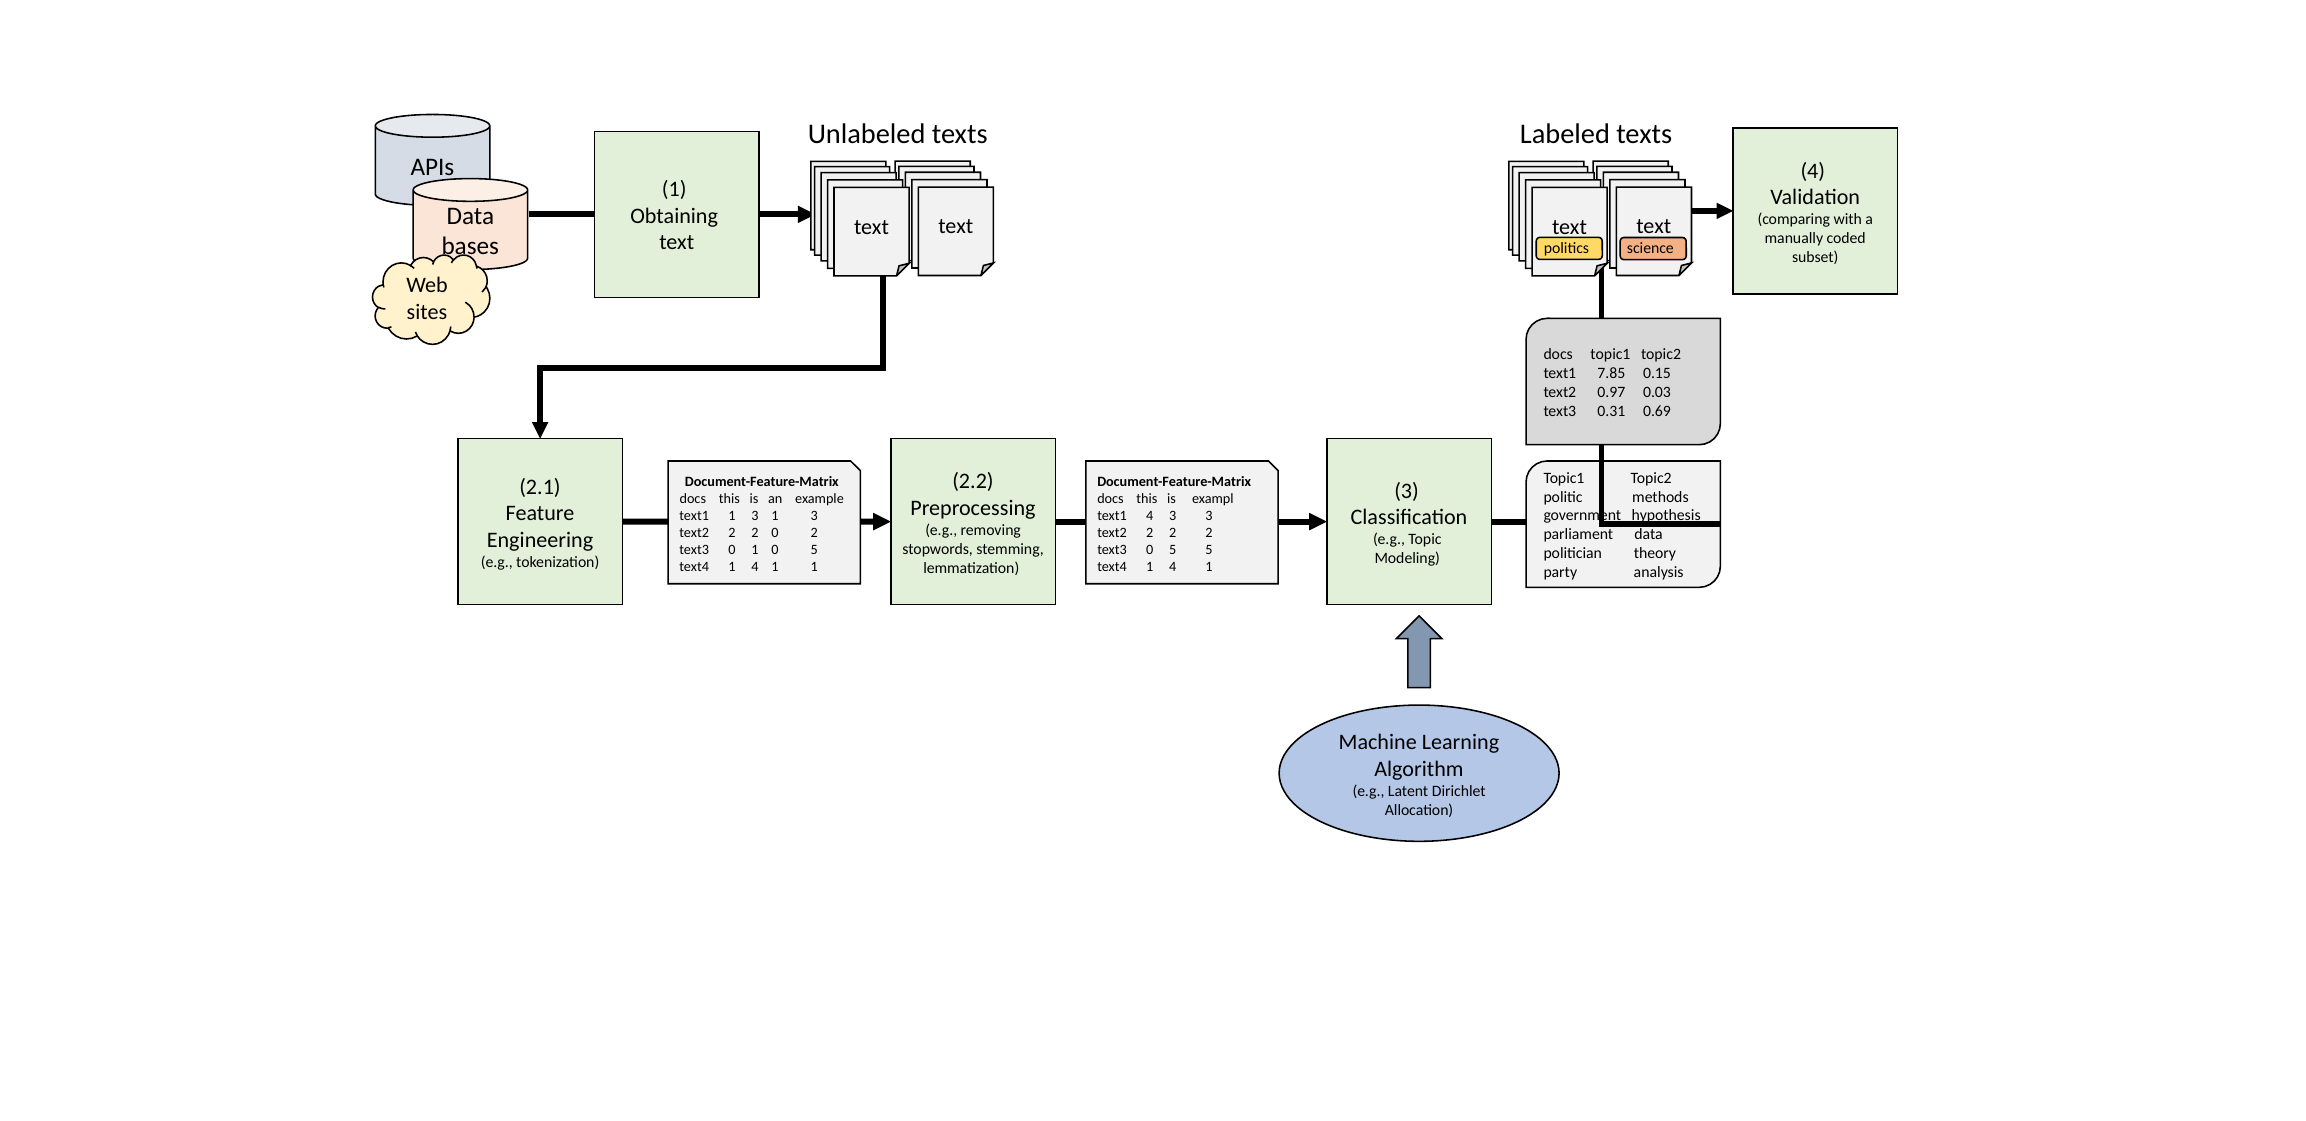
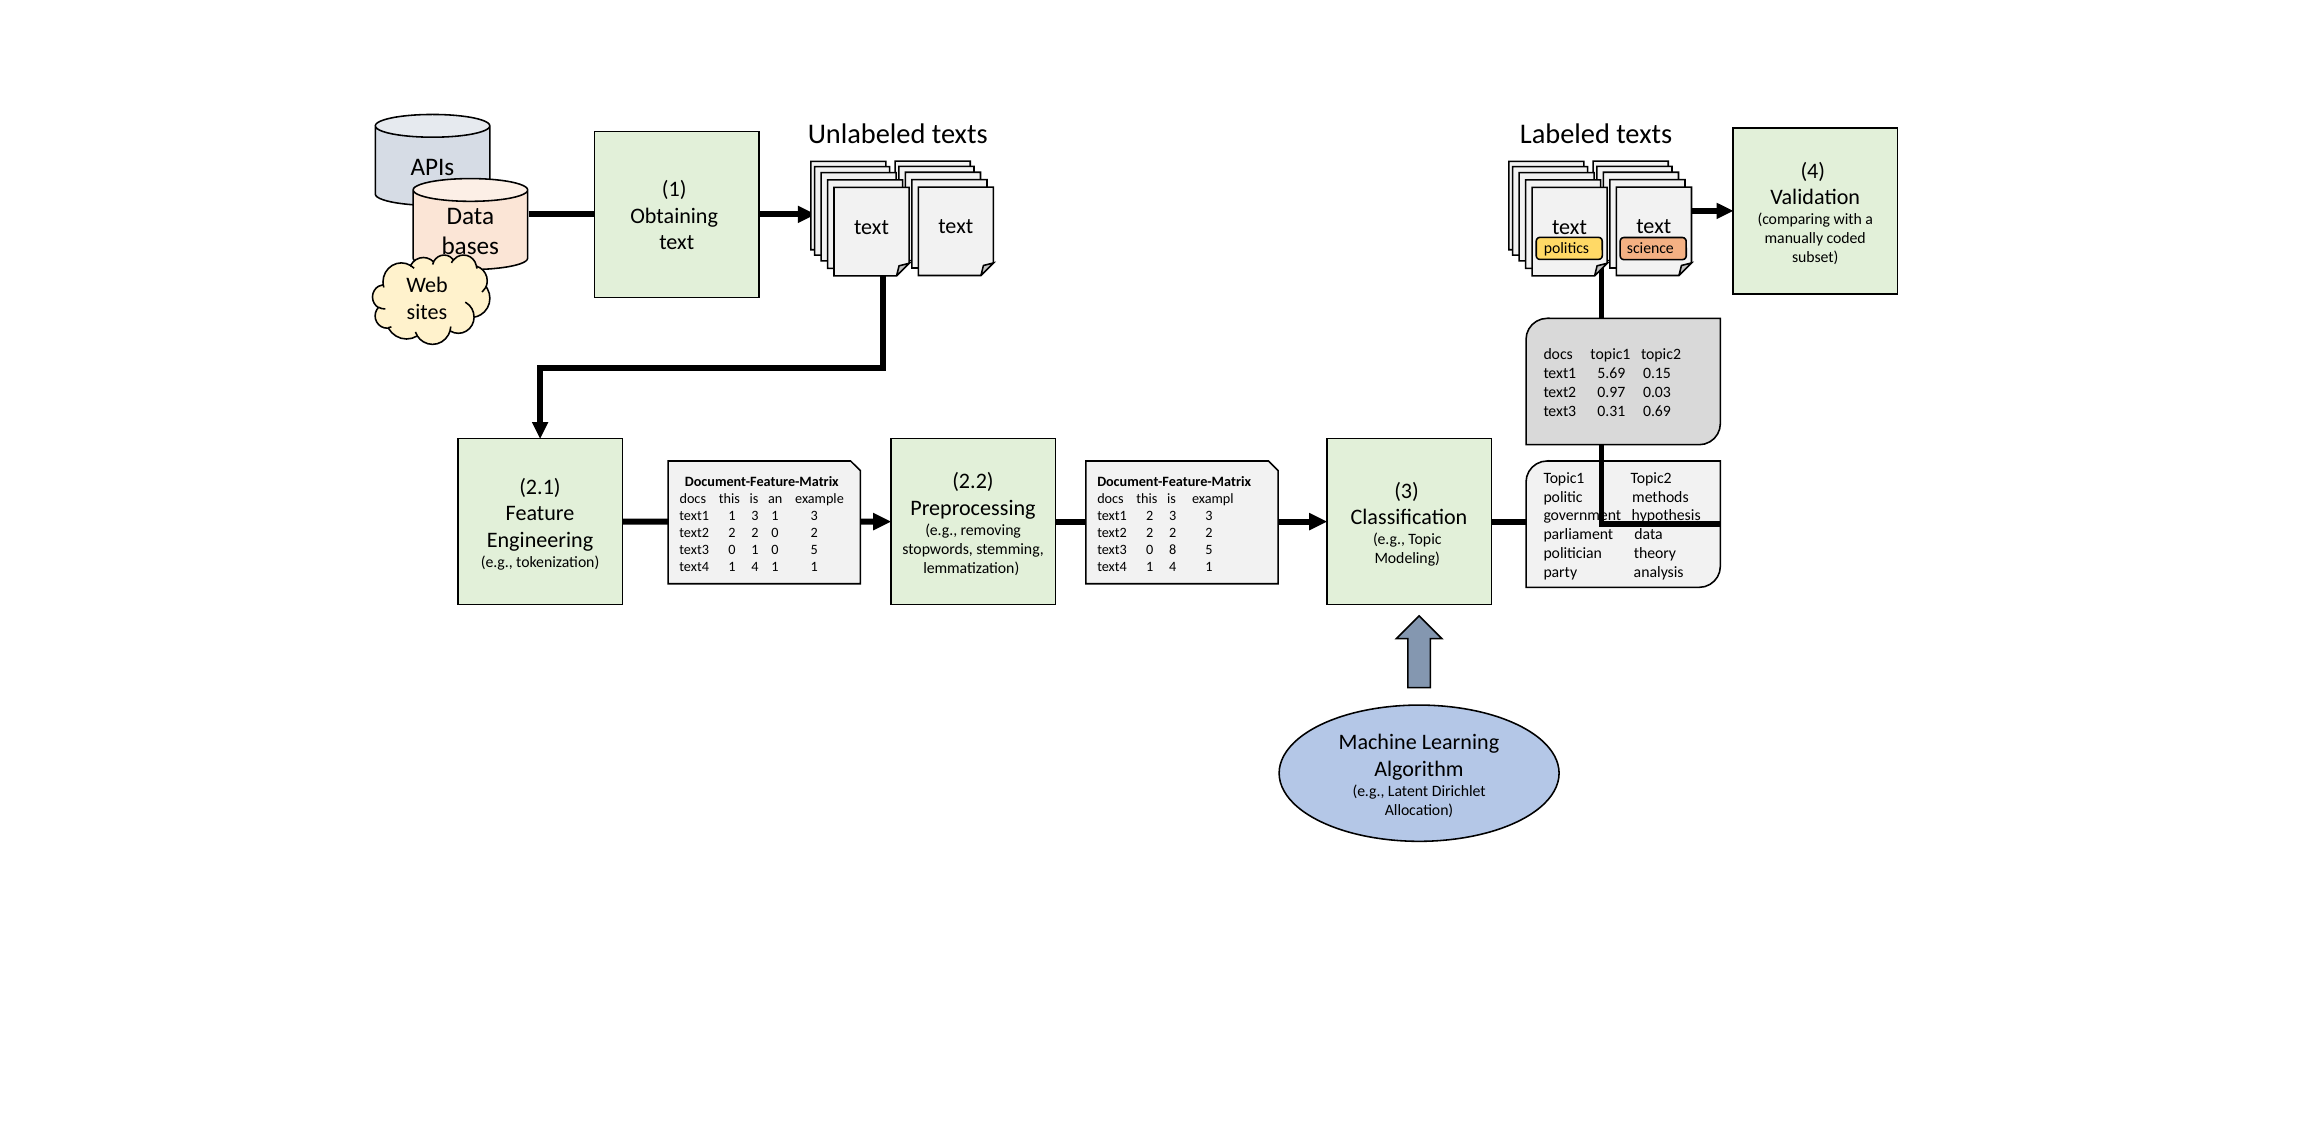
7.85: 7.85 -> 5.69 (1611, 373)
text1 4: 4 -> 2 (1150, 516)
text3 0 5: 5 -> 8 (1173, 550)
